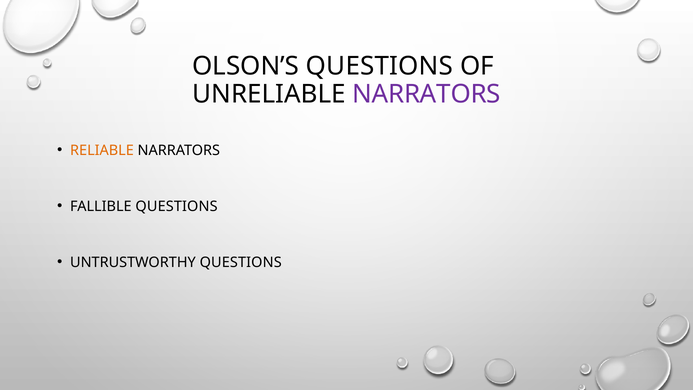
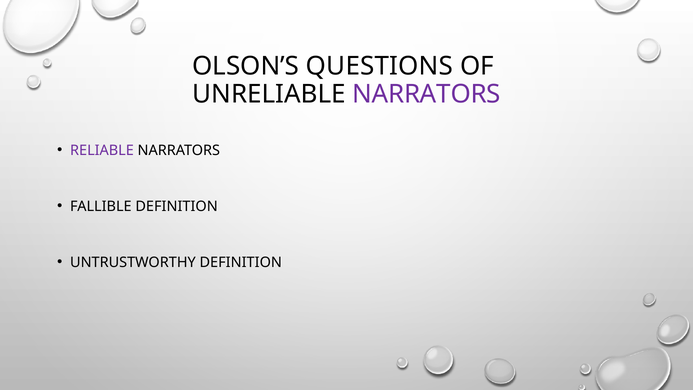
RELIABLE colour: orange -> purple (102, 150)
FALLIBLE QUESTIONS: QUESTIONS -> DEFINITION (177, 206)
UNTRUSTWORTHY QUESTIONS: QUESTIONS -> DEFINITION (241, 262)
